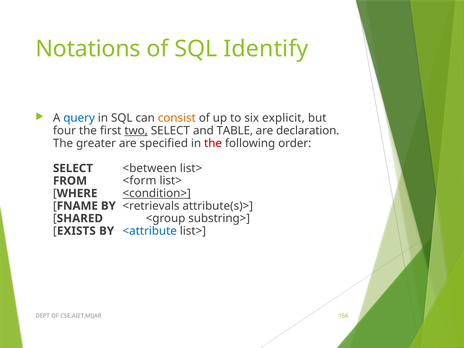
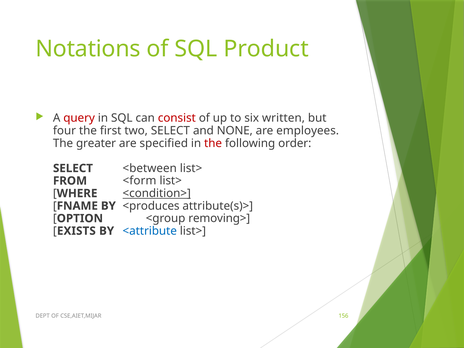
Identify: Identify -> Product (266, 49)
query colour: blue -> red (79, 118)
consist colour: orange -> red (177, 118)
explicit: explicit -> written (283, 118)
two underline: present -> none (136, 131)
TABLE: TABLE -> NONE (235, 131)
declaration: declaration -> employees (308, 131)
<retrievals: <retrievals -> <produces (151, 206)
SHARED: SHARED -> OPTION (80, 218)
substring>: substring> -> removing> (219, 218)
